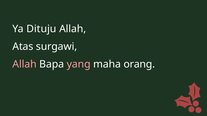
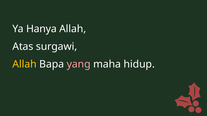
Dituju: Dituju -> Hanya (41, 29)
Allah colour: pink -> yellow (25, 64)
orang: orang -> hidup (139, 64)
